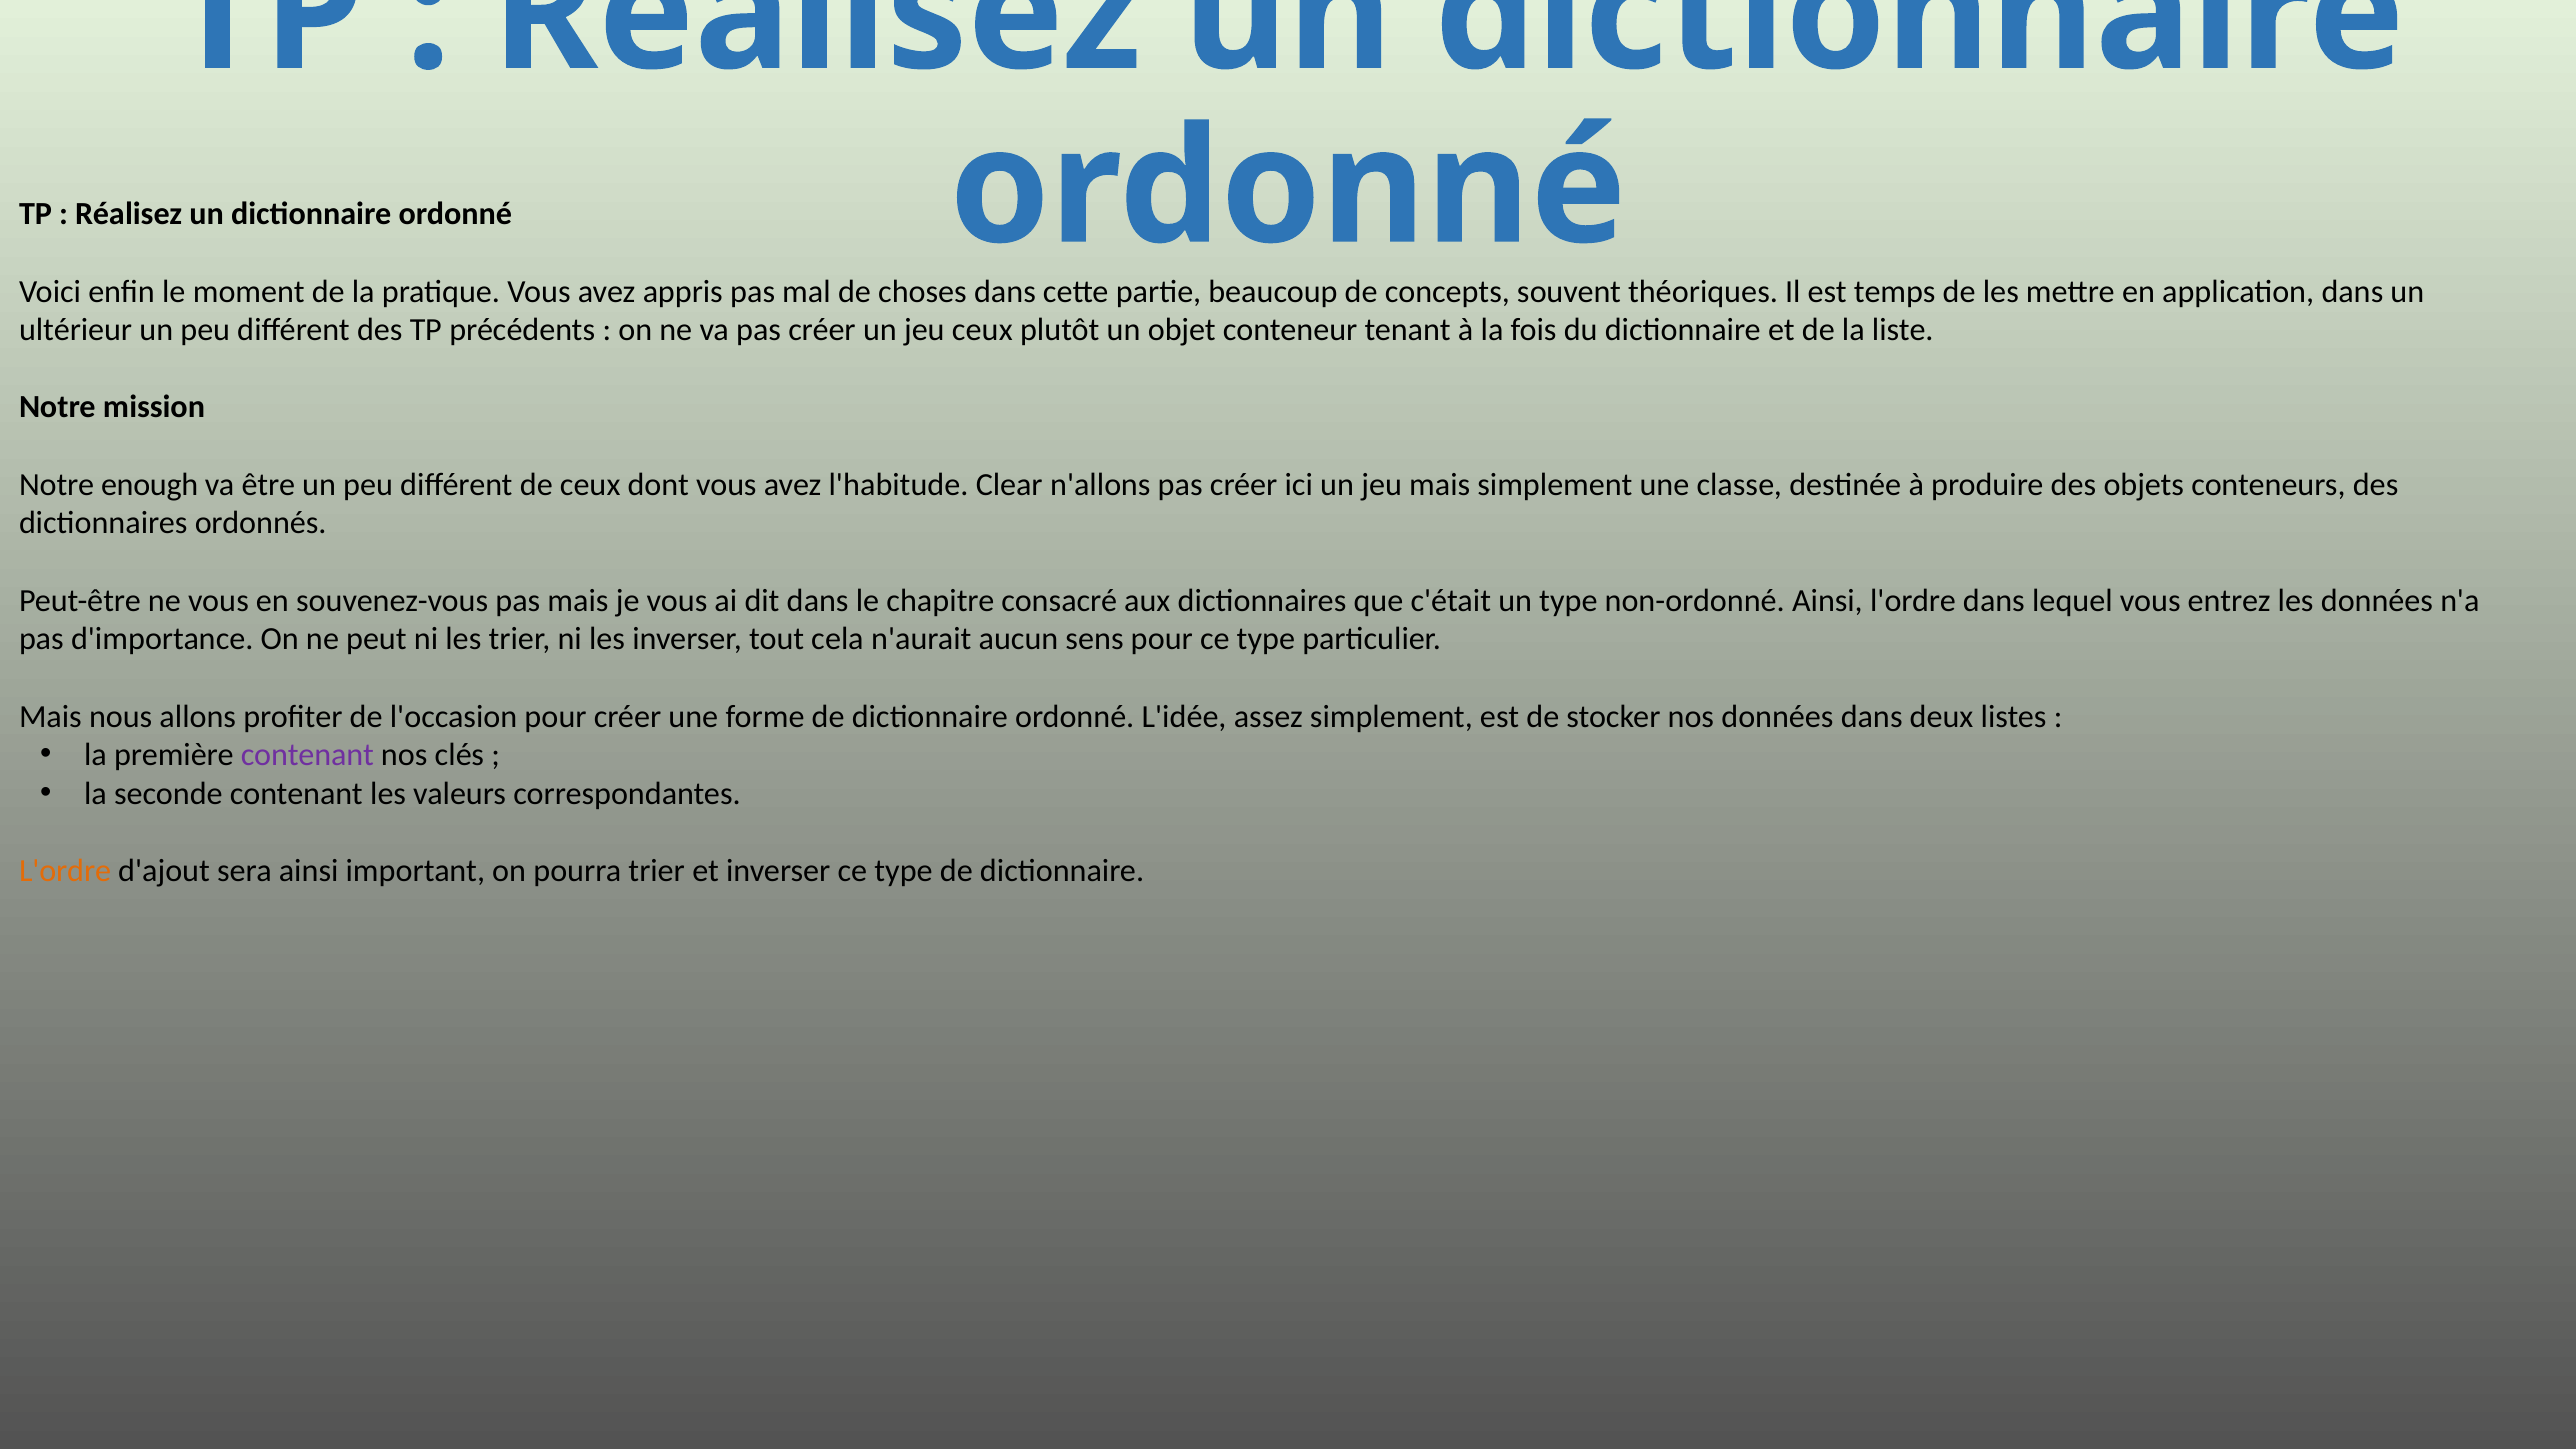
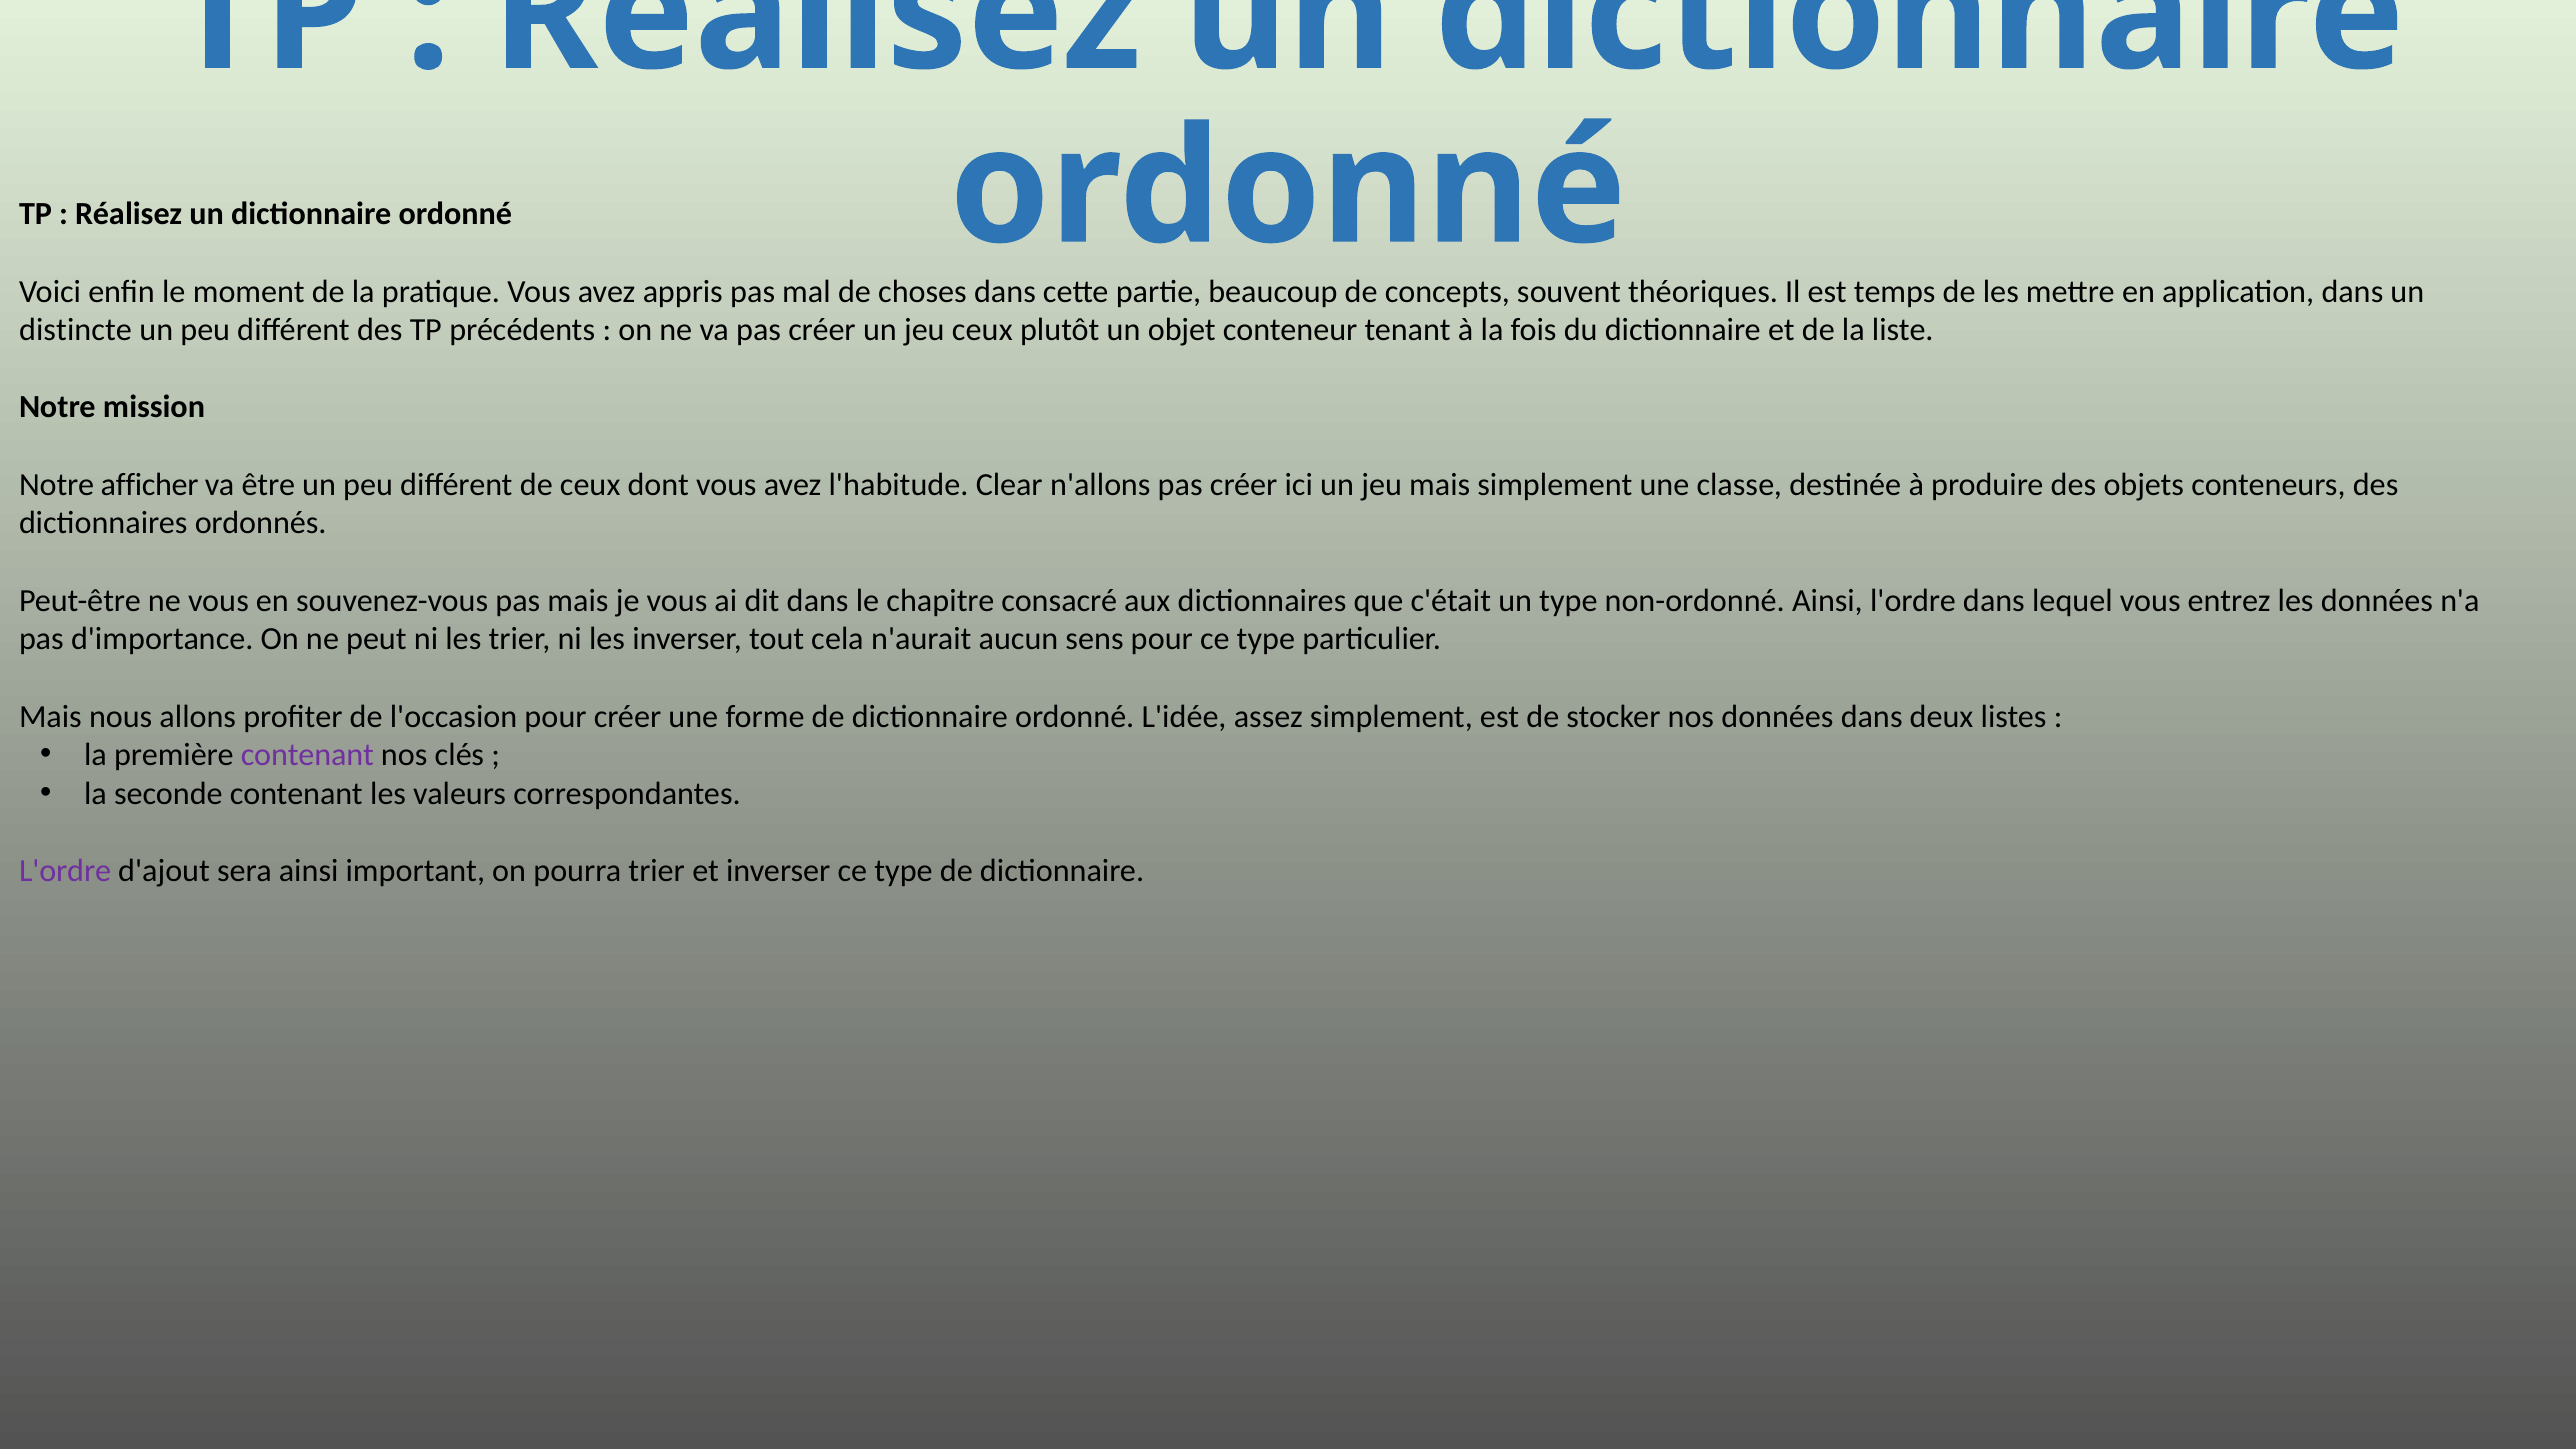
ultérieur: ultérieur -> distincte (75, 330)
enough: enough -> afficher (150, 485)
L'ordre colour: orange -> purple (65, 871)
